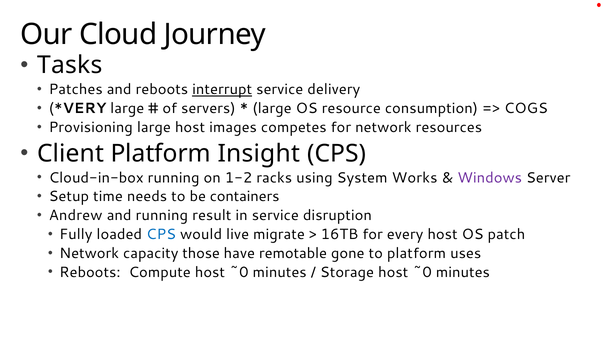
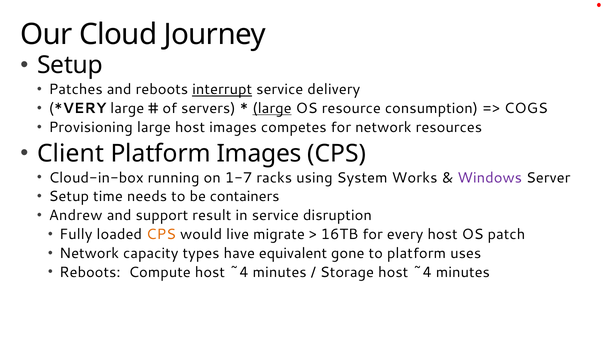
Tasks: Tasks -> Setup (70, 65)
large underline: none -> present (272, 108)
Platform Insight: Insight -> Images (259, 153)
1-2: 1-2 -> 1-7 (239, 178)
and running: running -> support (162, 216)
CPS colour: blue -> orange (161, 234)
those: those -> types (201, 253)
remotable: remotable -> equivalent (293, 253)
Compute host ~0: ~0 -> ~4 (239, 272)
Storage host ~0: ~0 -> ~4 (422, 272)
